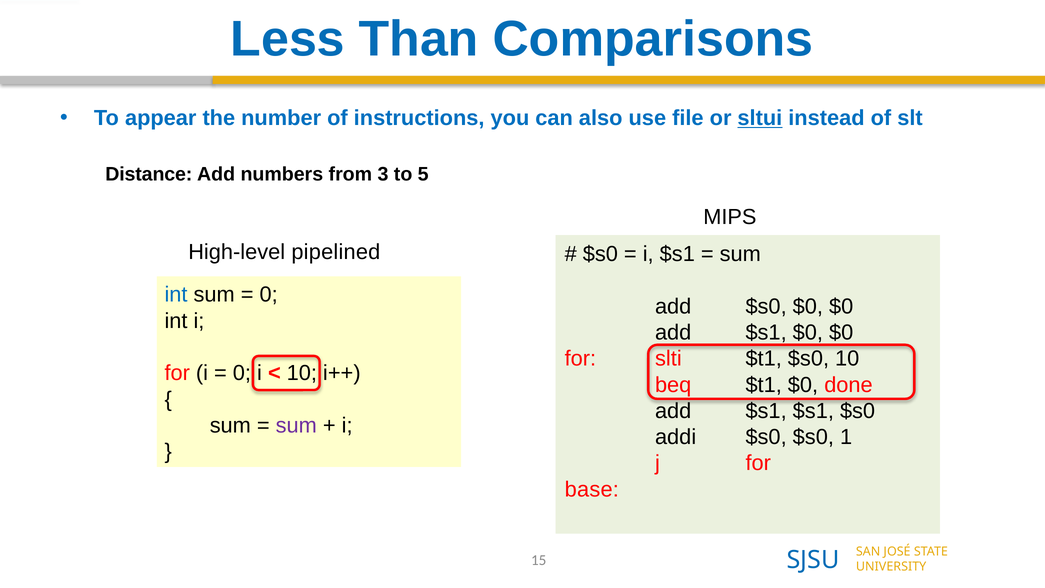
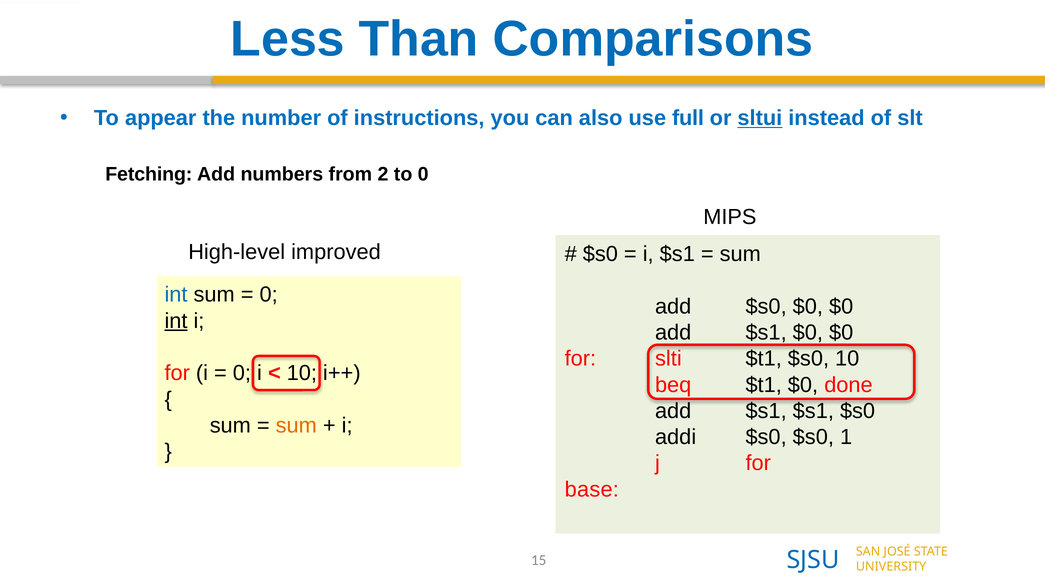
file: file -> full (688, 118)
Distance: Distance -> Fetching (149, 174)
3: 3 -> 2 (383, 174)
to 5: 5 -> 0 (423, 174)
pipelined: pipelined -> improved (336, 252)
int underline: none -> present (176, 321)
sum colour: purple -> orange (296, 425)
